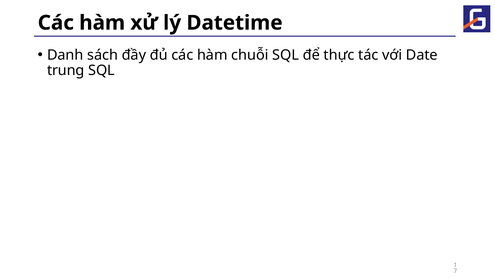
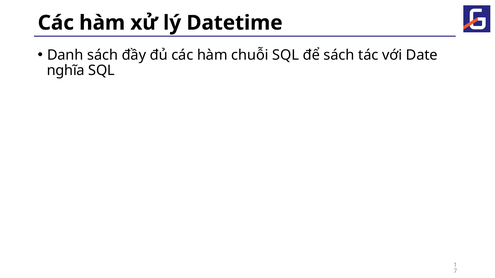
để thực: thực -> sách (339, 55)
trung: trung -> nghĩa (66, 71)
